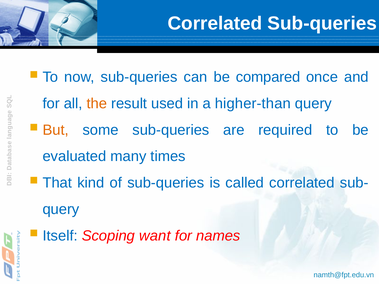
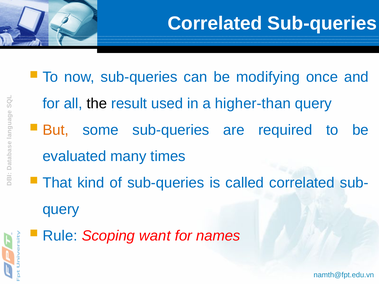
compared: compared -> modifying (268, 77)
the colour: orange -> black (97, 104)
Itself: Itself -> Rule (60, 236)
